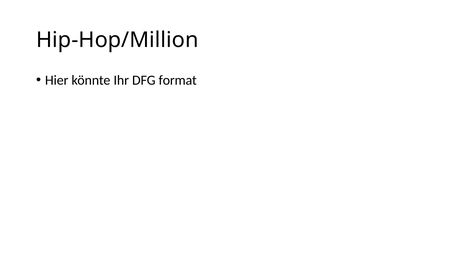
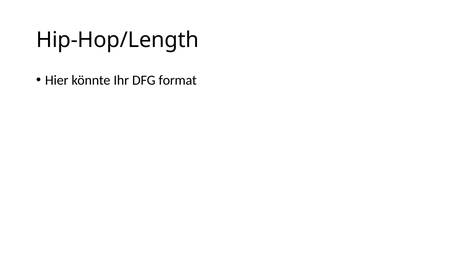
Hip-Hop/Million: Hip-Hop/Million -> Hip-Hop/Length (117, 40)
